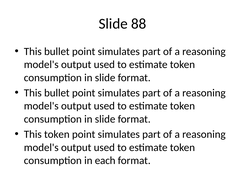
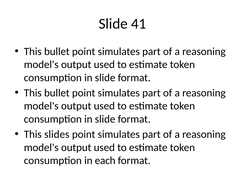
88: 88 -> 41 (139, 24)
This token: token -> slides (57, 134)
